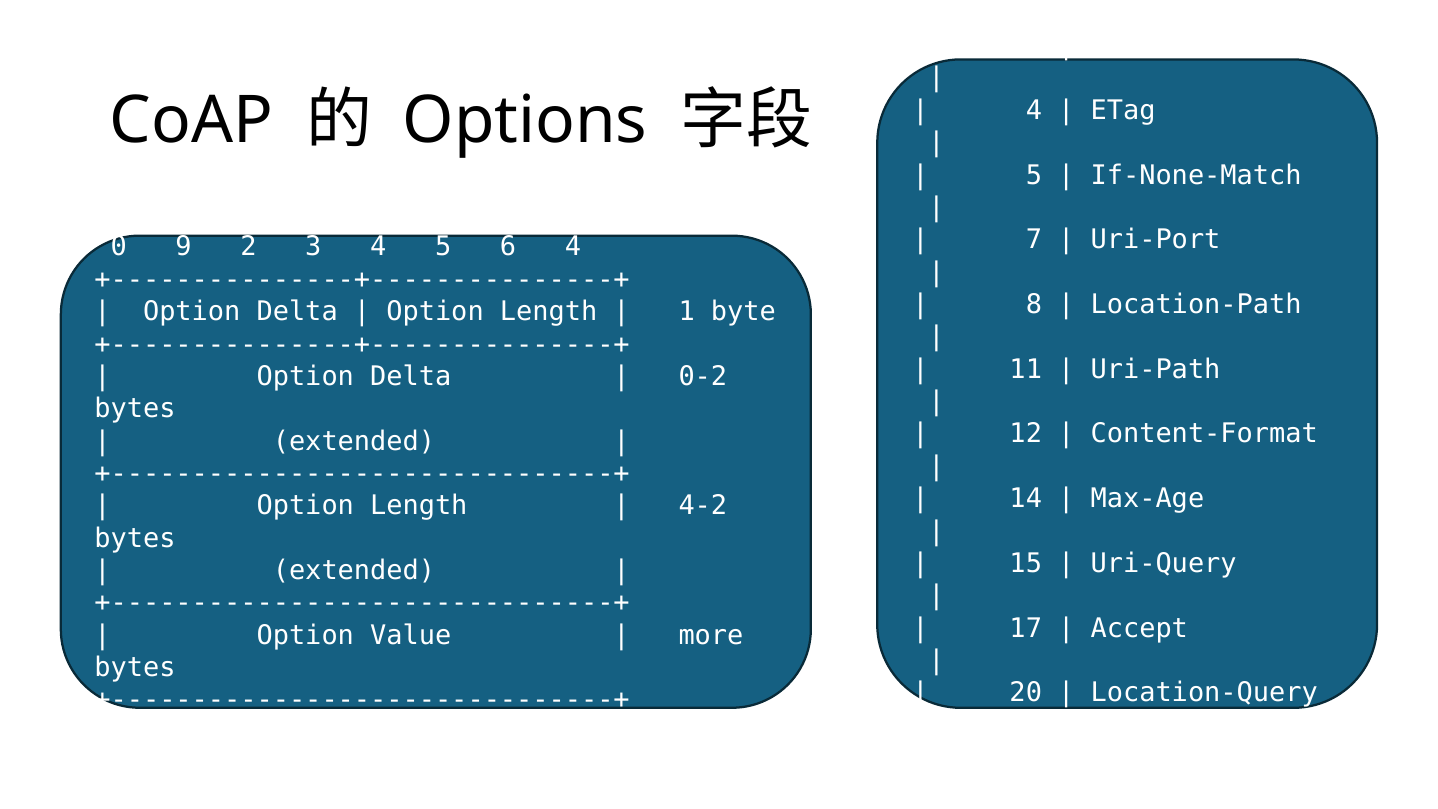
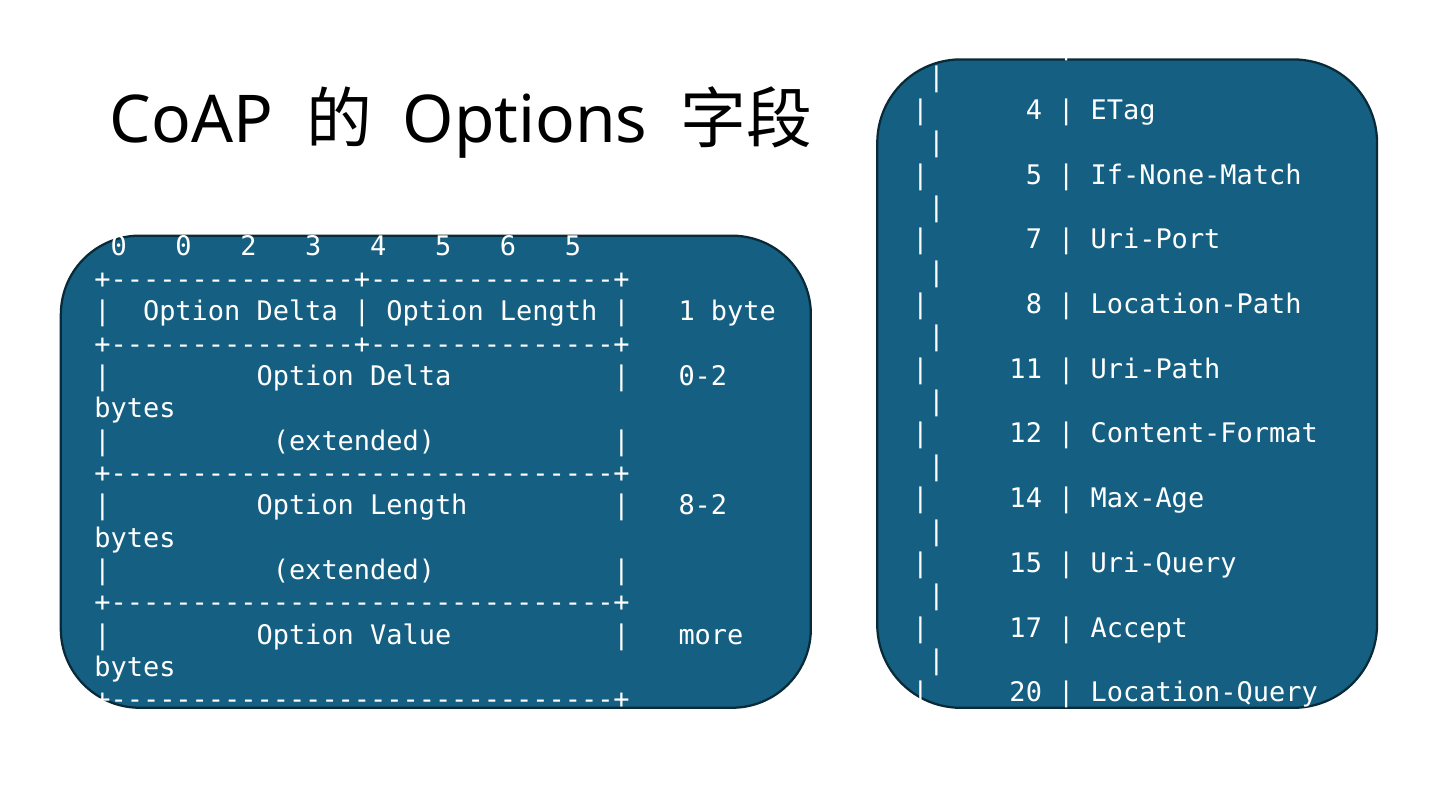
0 9: 9 -> 0 (184, 247)
6 4: 4 -> 5 (573, 247)
4-2: 4-2 -> 8-2 (703, 506)
